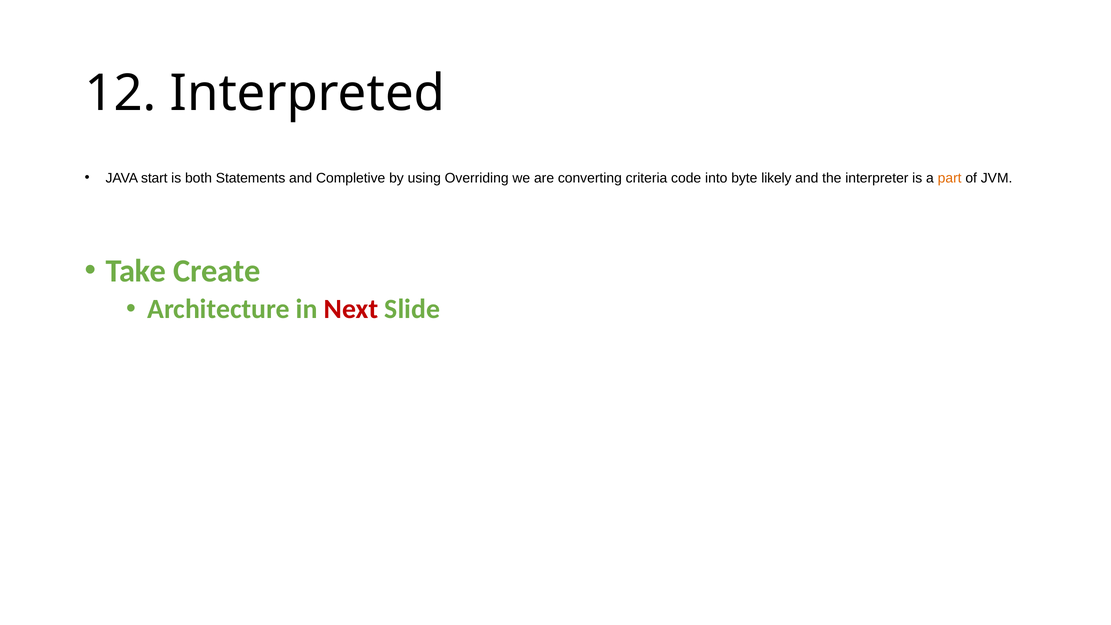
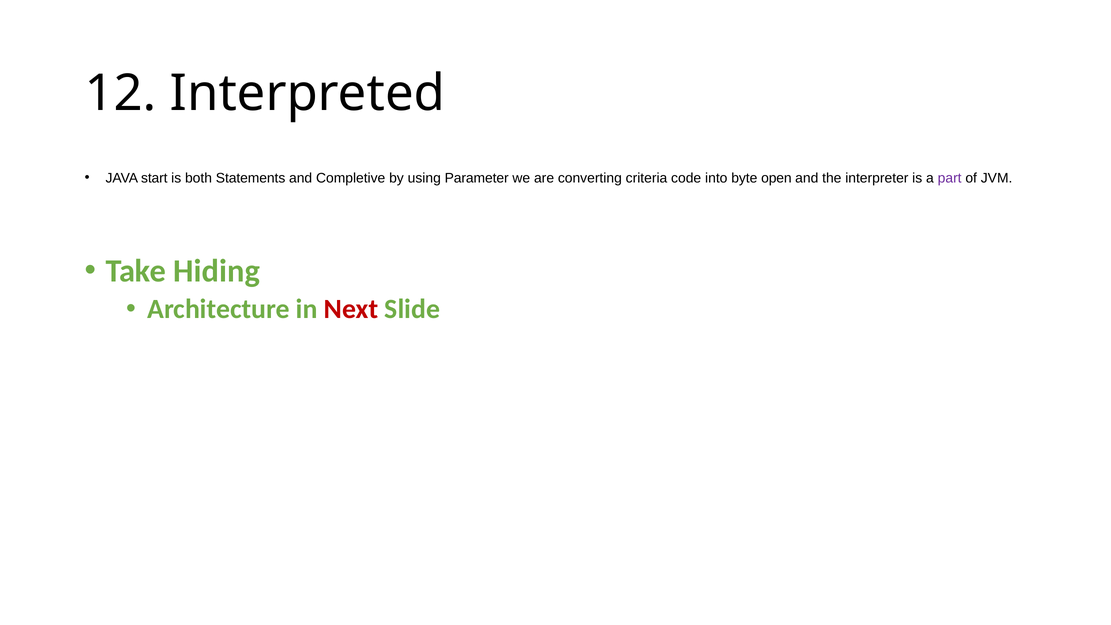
Overriding: Overriding -> Parameter (477, 178)
likely: likely -> open (776, 178)
part colour: orange -> purple (950, 178)
Create: Create -> Hiding (217, 271)
